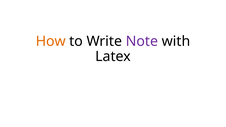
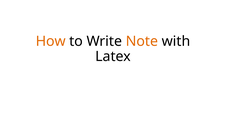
Note colour: purple -> orange (142, 41)
